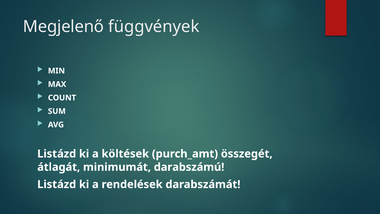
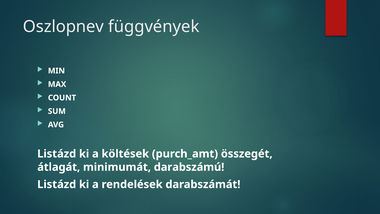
Megjelenő: Megjelenő -> Oszlopnev (63, 27)
